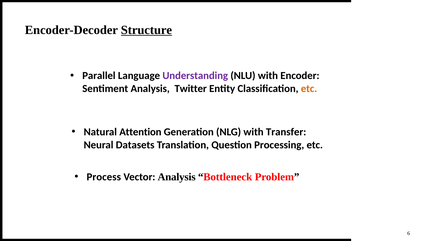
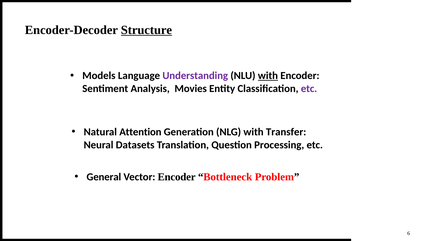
Parallel: Parallel -> Models (99, 76)
with underline: none -> present (268, 76)
Twitter: Twitter -> Movies (191, 89)
etc colour: orange -> purple (309, 89)
Process: Process -> General (104, 177)
Vector Analysis: Analysis -> Encoder (177, 177)
